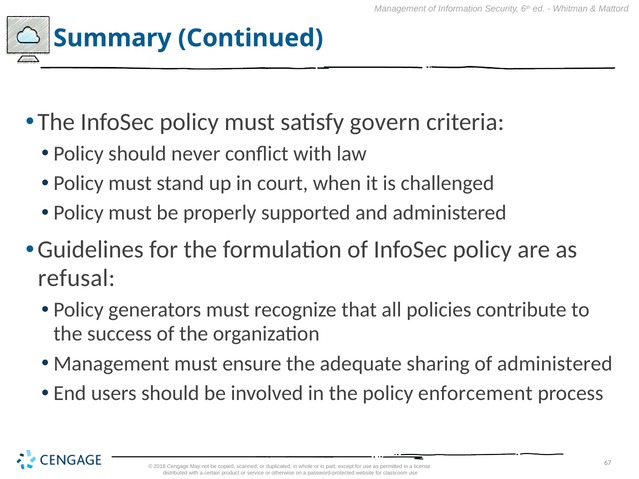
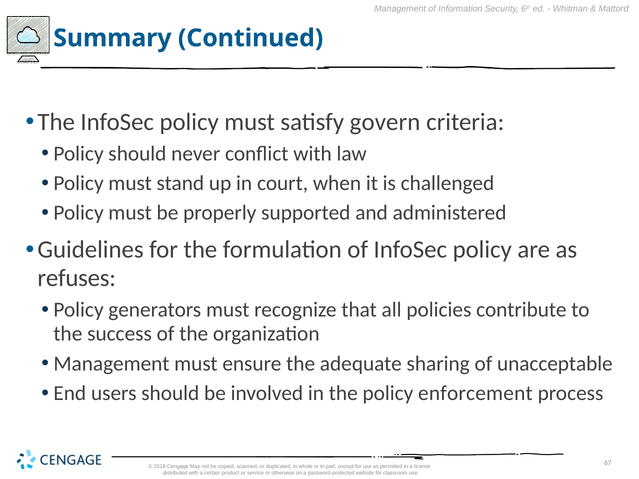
refusal: refusal -> refuses (77, 278)
of administered: administered -> unacceptable (555, 364)
